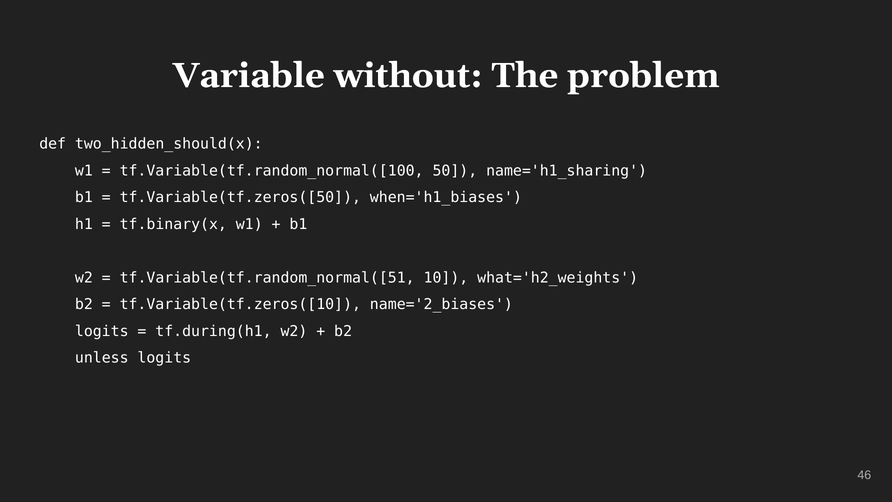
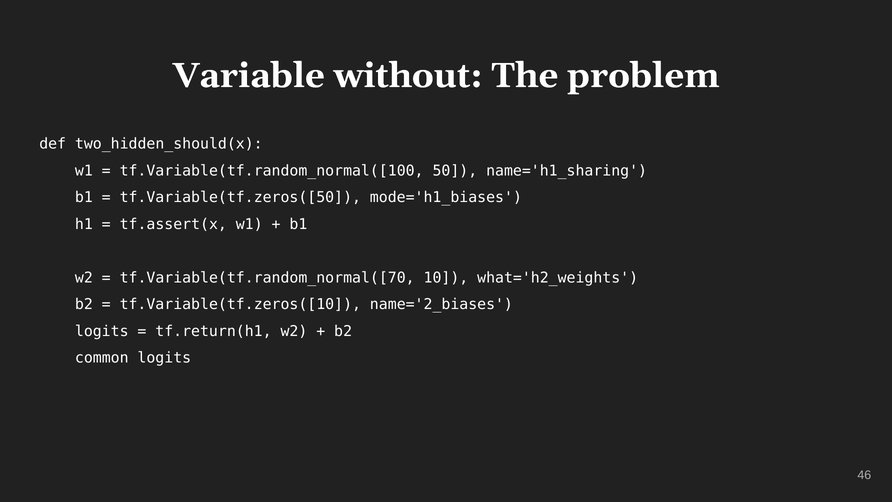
when='h1_biases: when='h1_biases -> mode='h1_biases (446, 197)
tf.binary(x: tf.binary(x -> tf.assert(x (173, 224)
tf.Variable(tf.random_normal([51: tf.Variable(tf.random_normal([51 -> tf.Variable(tf.random_normal([70 (267, 278)
tf.during(h1: tf.during(h1 -> tf.return(h1 (213, 331)
unless: unless -> common (102, 358)
